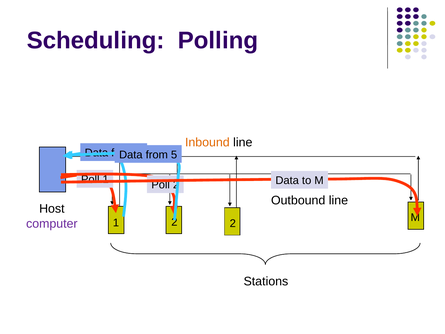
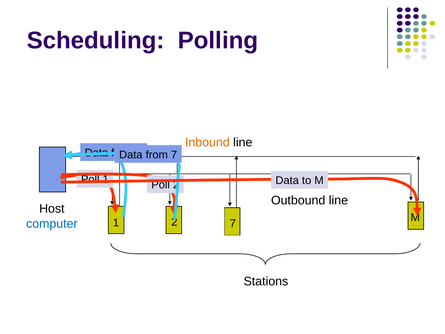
from 5: 5 -> 7 (174, 155)
2: 2 -> 7 (233, 223)
computer colour: purple -> blue (52, 224)
